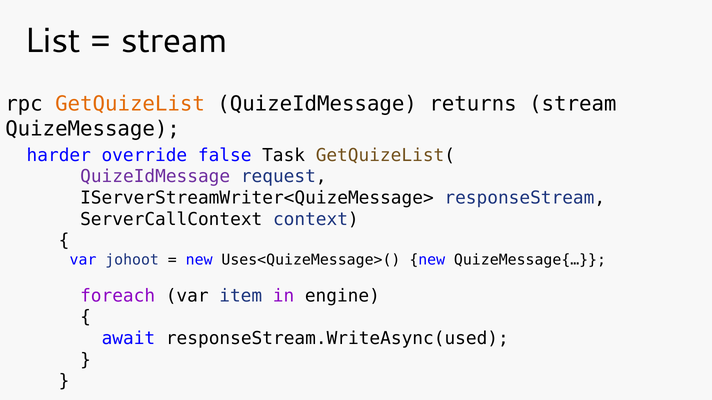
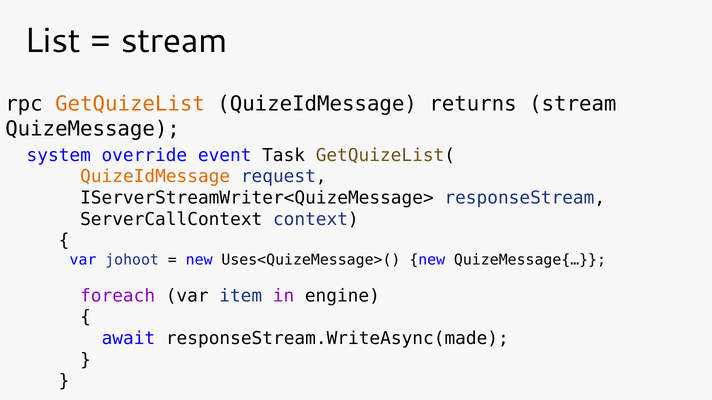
harder: harder -> system (59, 155)
false: false -> event (225, 155)
QuizeIdMessage colour: purple -> orange (155, 177)
responseStream.WriteAsync(used: responseStream.WriteAsync(used -> responseStream.WriteAsync(made (337, 339)
